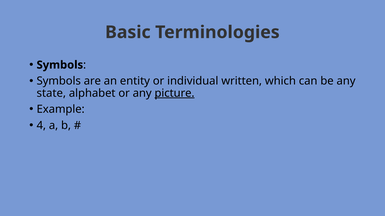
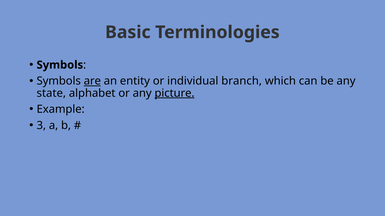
are underline: none -> present (92, 81)
written: written -> branch (242, 81)
4: 4 -> 3 (41, 126)
